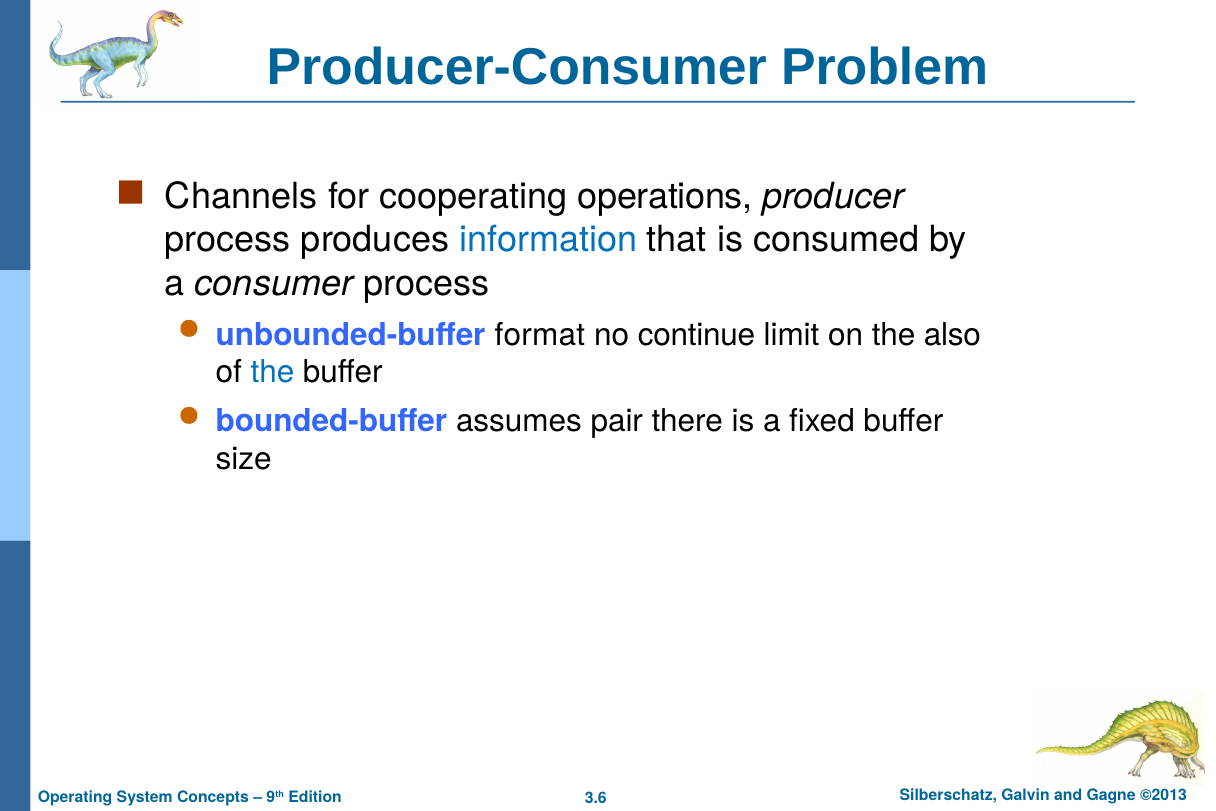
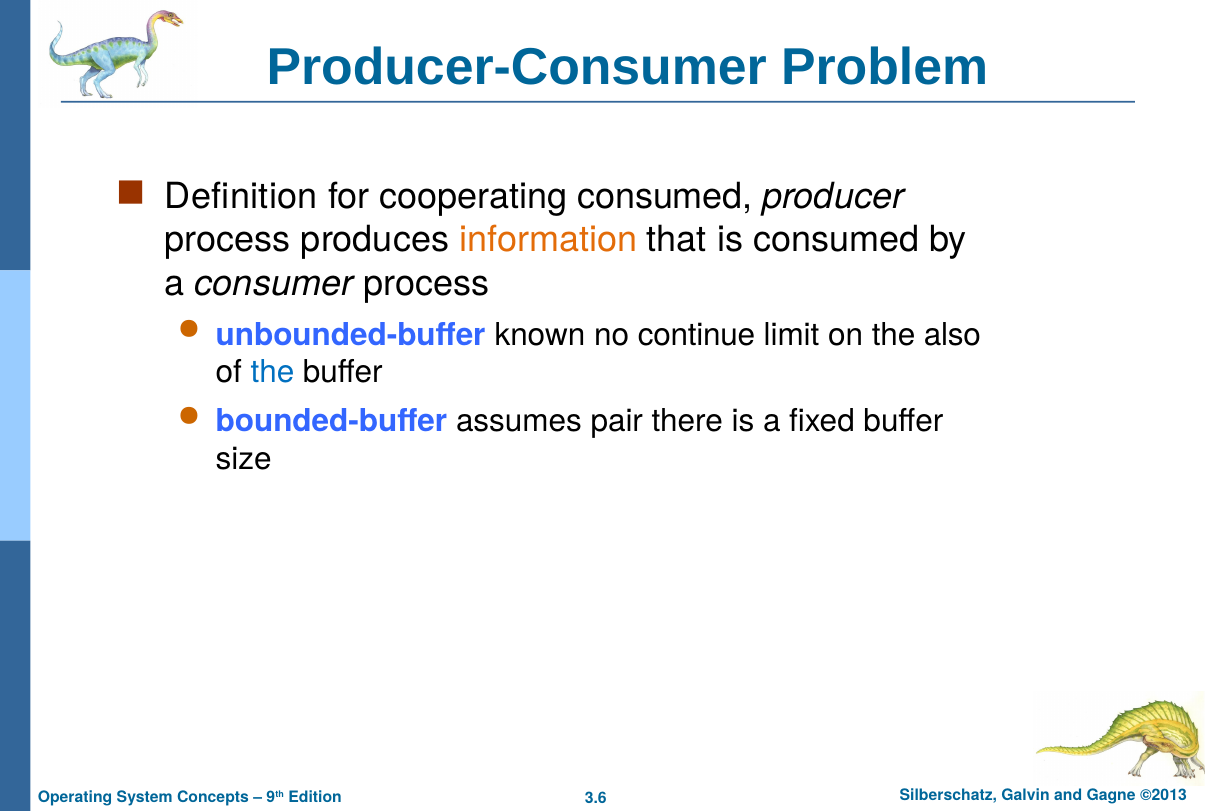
Channels: Channels -> Definition (241, 197)
cooperating operations: operations -> consumed (665, 197)
information colour: blue -> orange (548, 240)
format: format -> known (540, 334)
